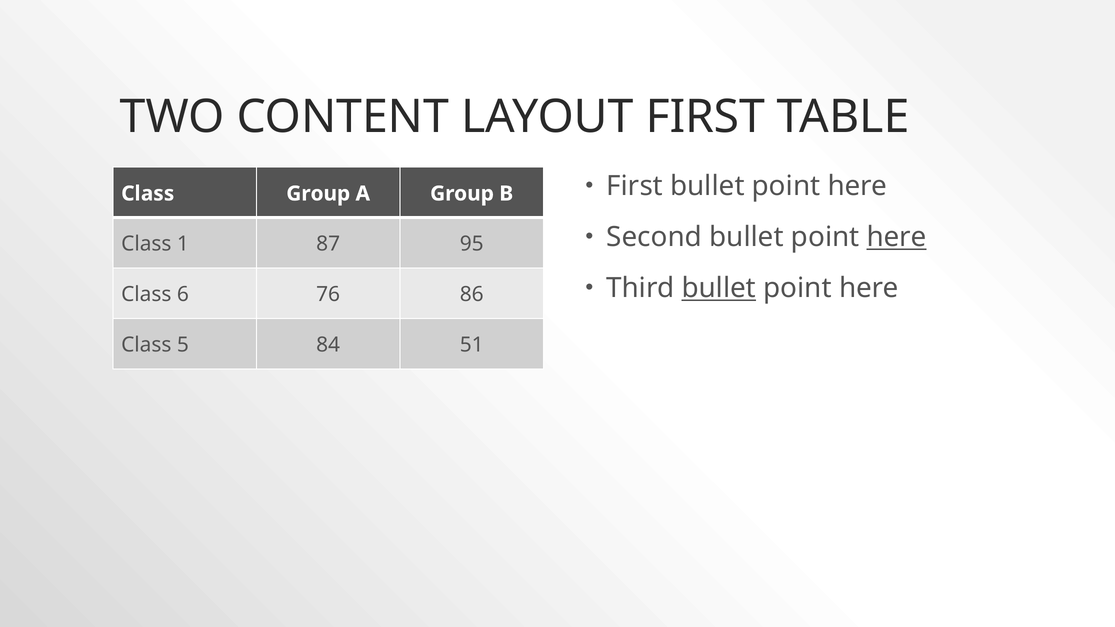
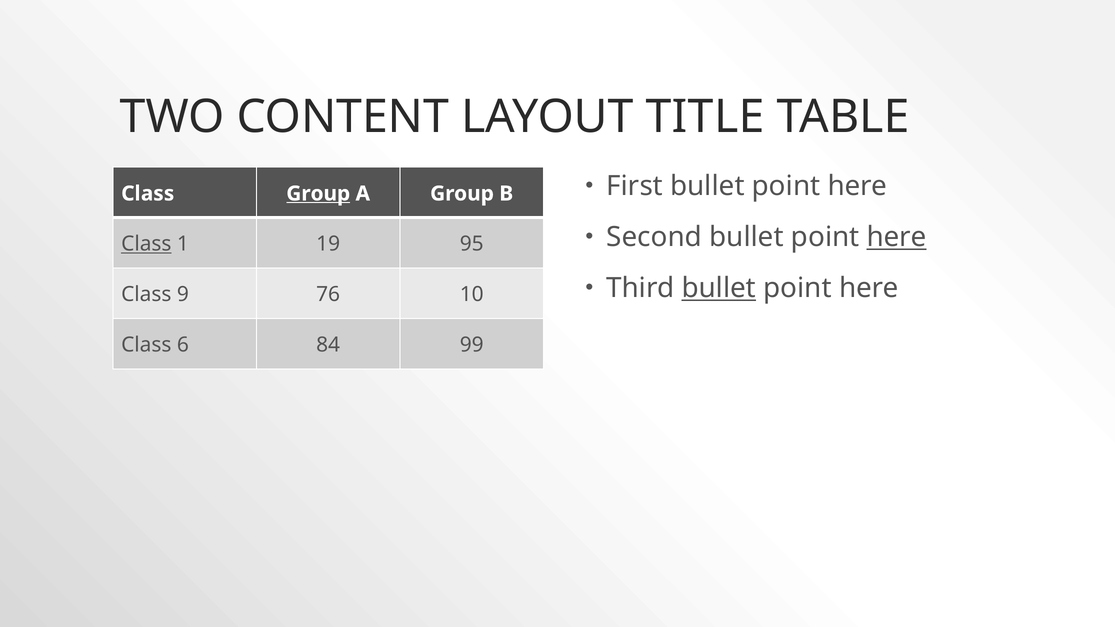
LAYOUT FIRST: FIRST -> TITLE (705, 117)
Group underline: none -> present (318, 194)
Class underline: none -> present (146, 244)
87: 87 -> 19 (328, 244)
6: 6 -> 9 (183, 295)
86: 86 -> 10 (472, 295)
5: 5 -> 6 (183, 345)
51: 51 -> 99 (472, 345)
